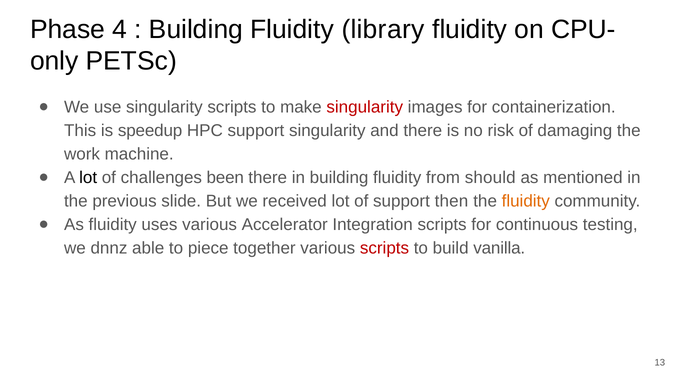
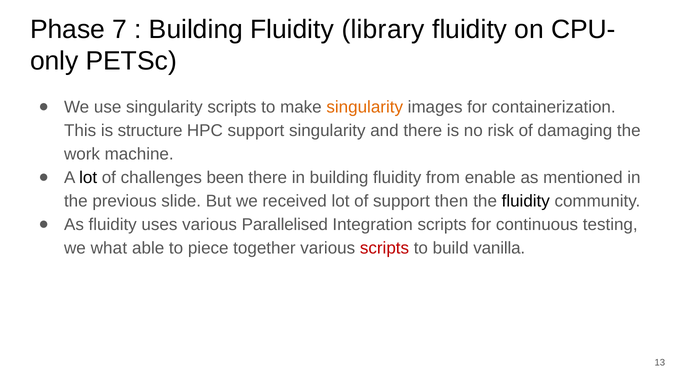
4: 4 -> 7 (120, 29)
singularity colour: red -> orange (365, 107)
speedup: speedup -> structure (150, 131)
should: should -> enable (490, 178)
fluidity colour: orange -> black (526, 201)
Accelerator: Accelerator -> Parallelised (285, 225)
dnnz: dnnz -> what (109, 248)
